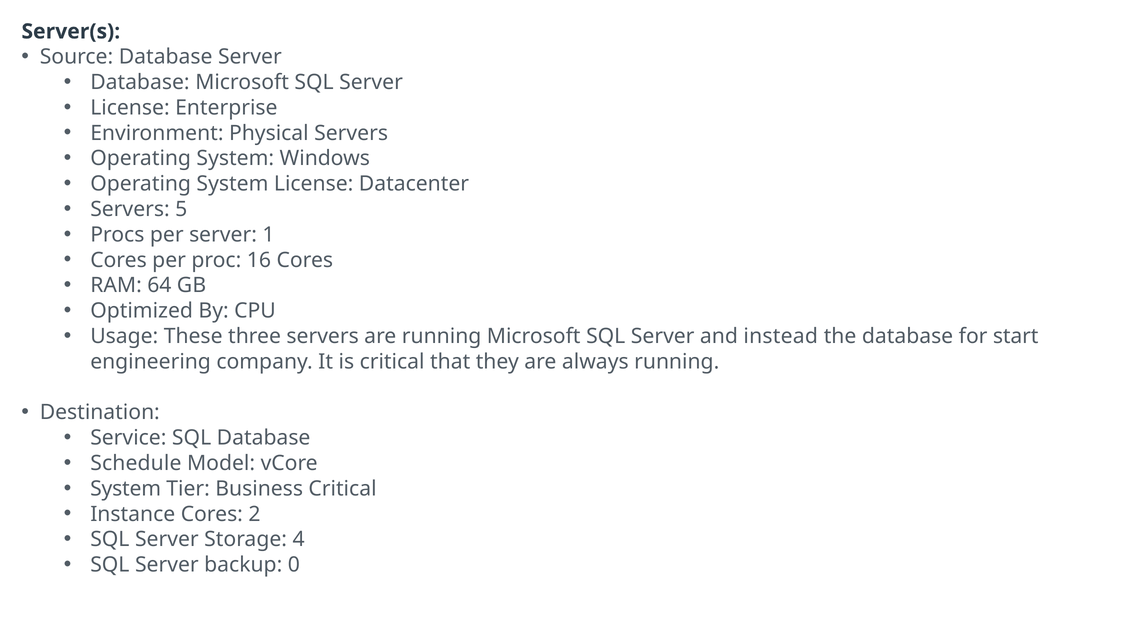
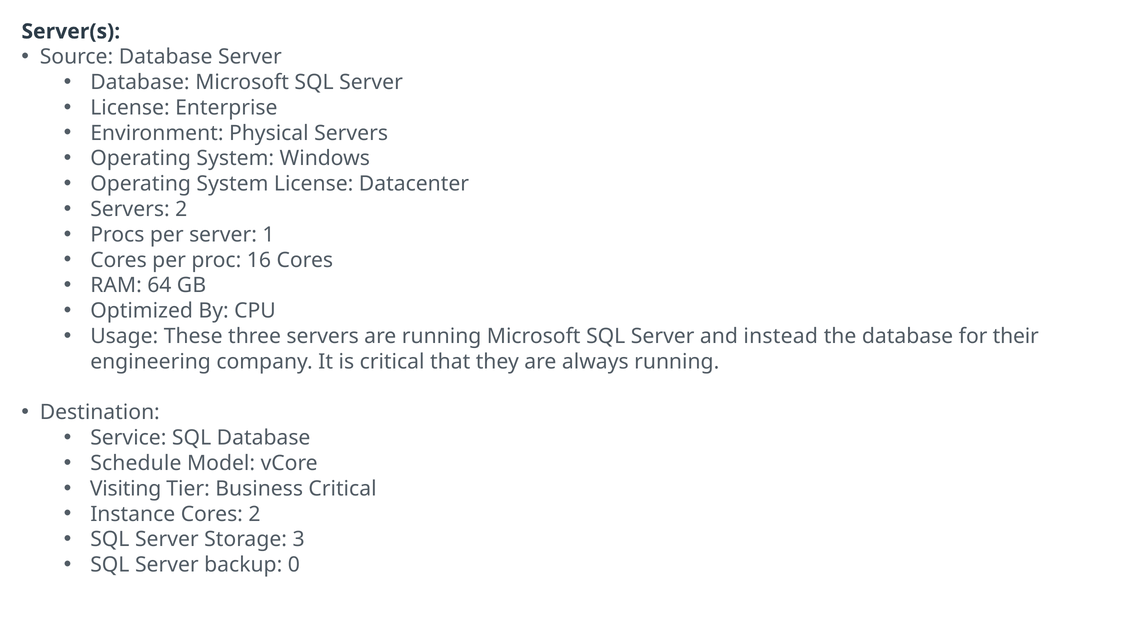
Servers 5: 5 -> 2 (181, 209)
start: start -> their (1016, 336)
System: System -> Visiting (126, 489)
4: 4 -> 3 (299, 540)
